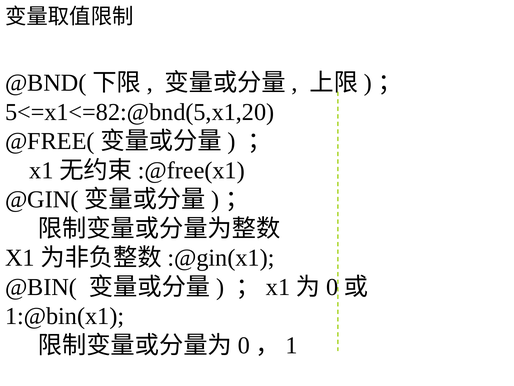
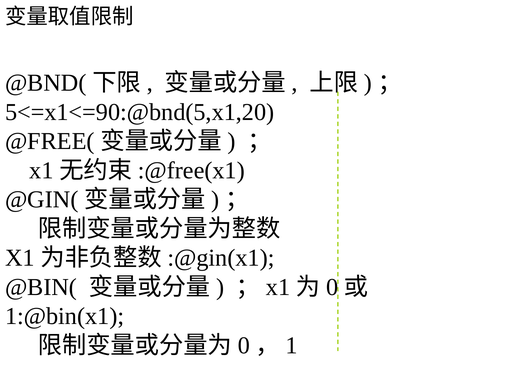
5<=x1<=82:@bnd(5,x1,20: 5<=x1<=82:@bnd(5,x1,20 -> 5<=x1<=90:@bnd(5,x1,20 (140, 112)
